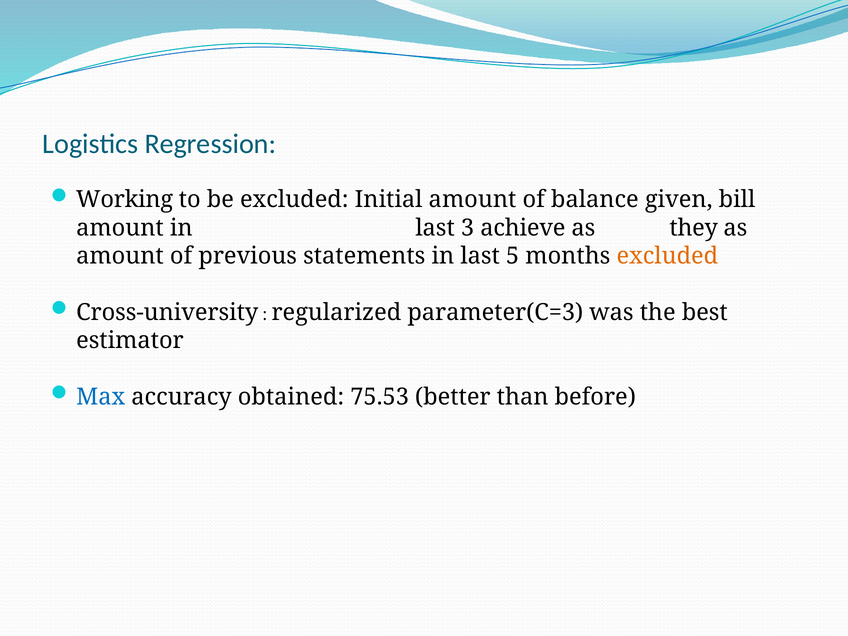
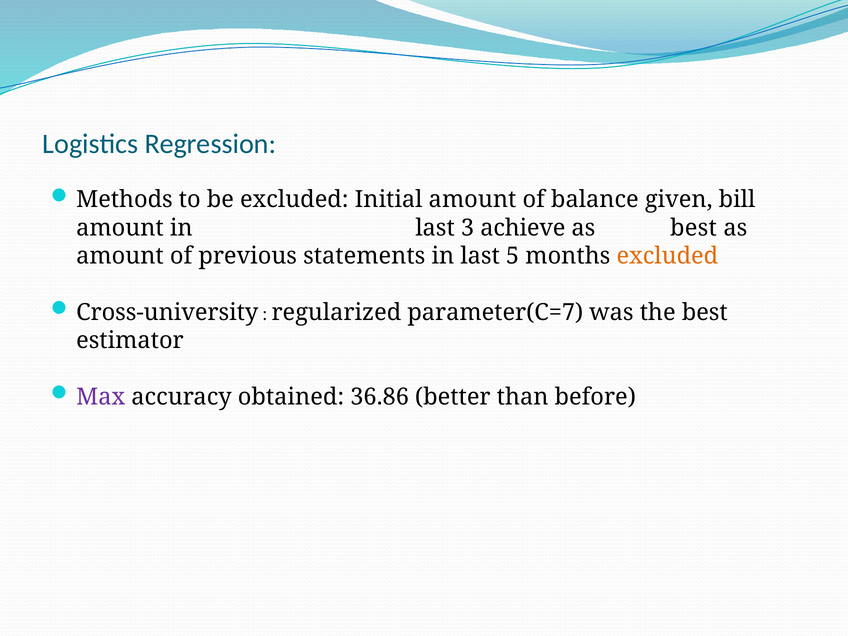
Working: Working -> Methods (124, 199)
as they: they -> best (693, 228)
parameter(C=3: parameter(C=3 -> parameter(C=7 (495, 312)
Max colour: blue -> purple (101, 397)
75.53: 75.53 -> 36.86 (380, 397)
